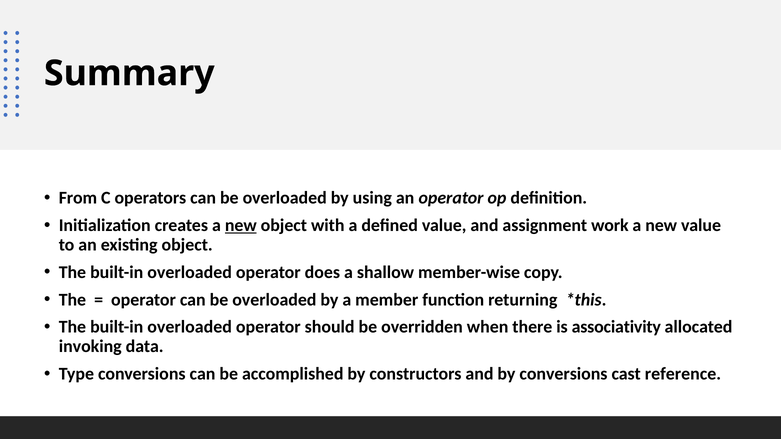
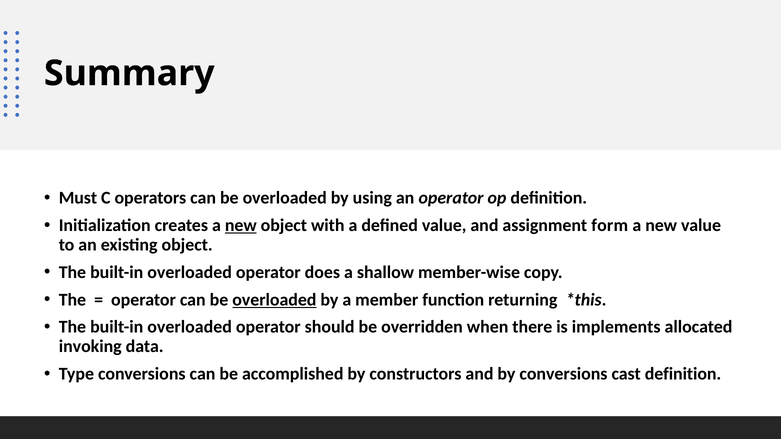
From: From -> Must (78, 198)
work: work -> form (610, 226)
overloaded underline: none -> present (274, 300)
associativity: associativity -> implements (616, 327)
cast reference: reference -> definition (683, 374)
